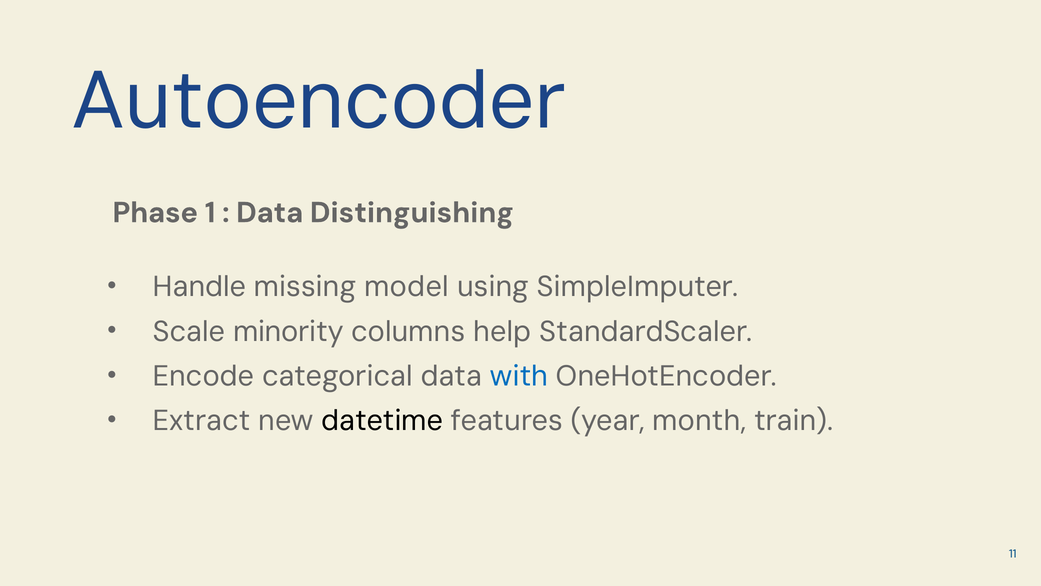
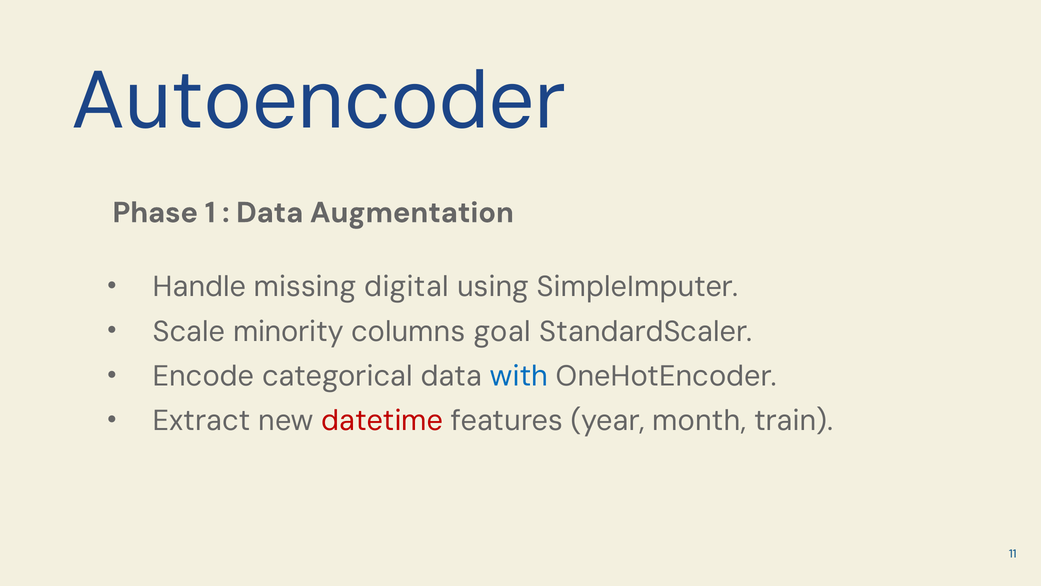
Distinguishing: Distinguishing -> Augmentation (412, 212)
model: model -> digital (407, 287)
help: help -> goal (502, 331)
datetime colour: black -> red (382, 420)
